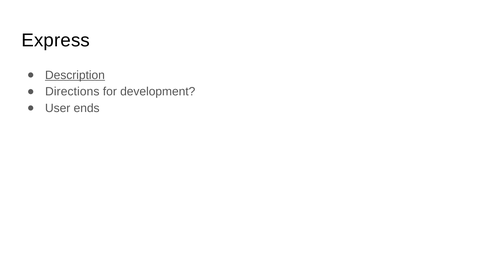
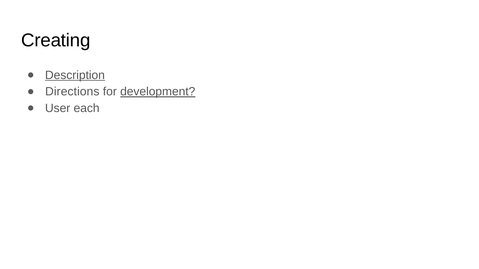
Express: Express -> Creating (56, 41)
development underline: none -> present (158, 92)
ends: ends -> each (87, 108)
